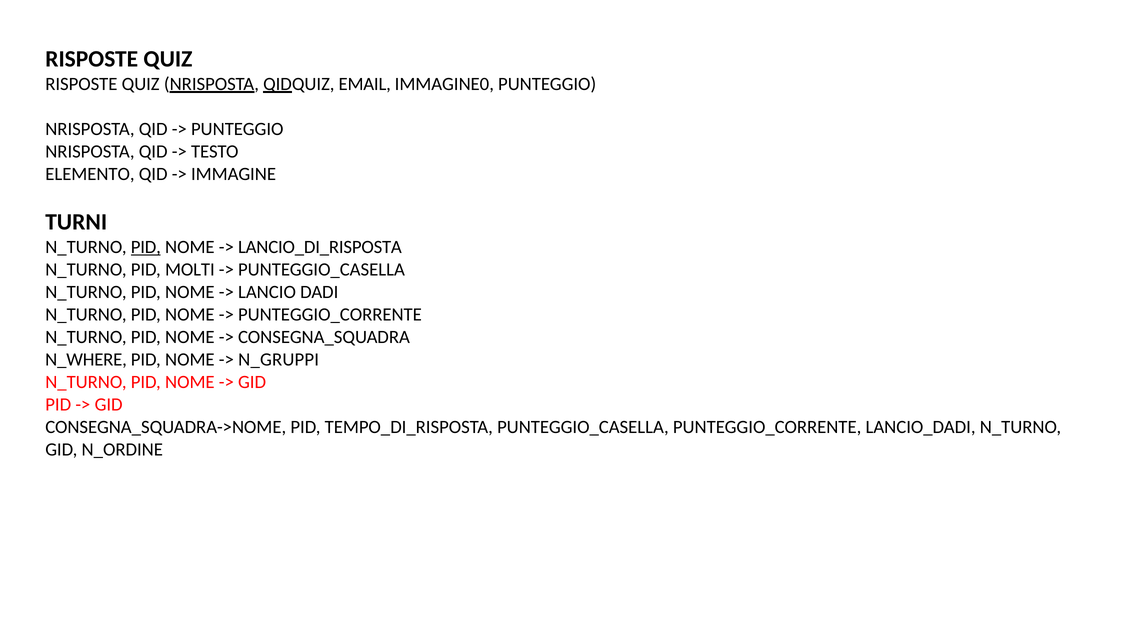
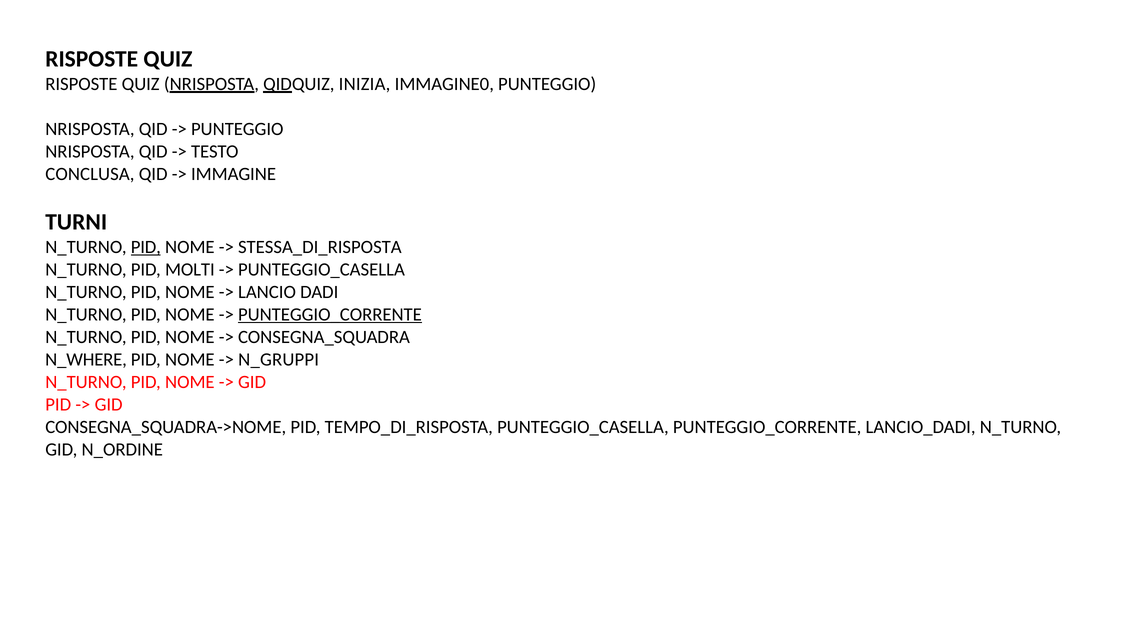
EMAIL: EMAIL -> INIZIA (365, 84)
ELEMENTO: ELEMENTO -> CONCLUSA (90, 174)
LANCIO_DI_RISPOSTA: LANCIO_DI_RISPOSTA -> STESSA_DI_RISPOSTA (320, 247)
PUNTEGGIO_CORRENTE underline: none -> present (330, 315)
